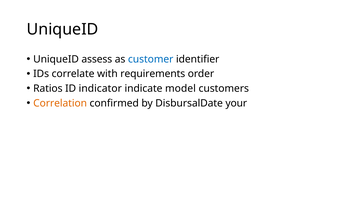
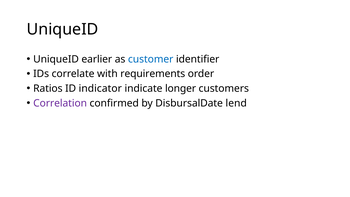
assess: assess -> earlier (97, 59)
model: model -> longer (181, 88)
Correlation colour: orange -> purple (60, 103)
your: your -> lend (236, 103)
